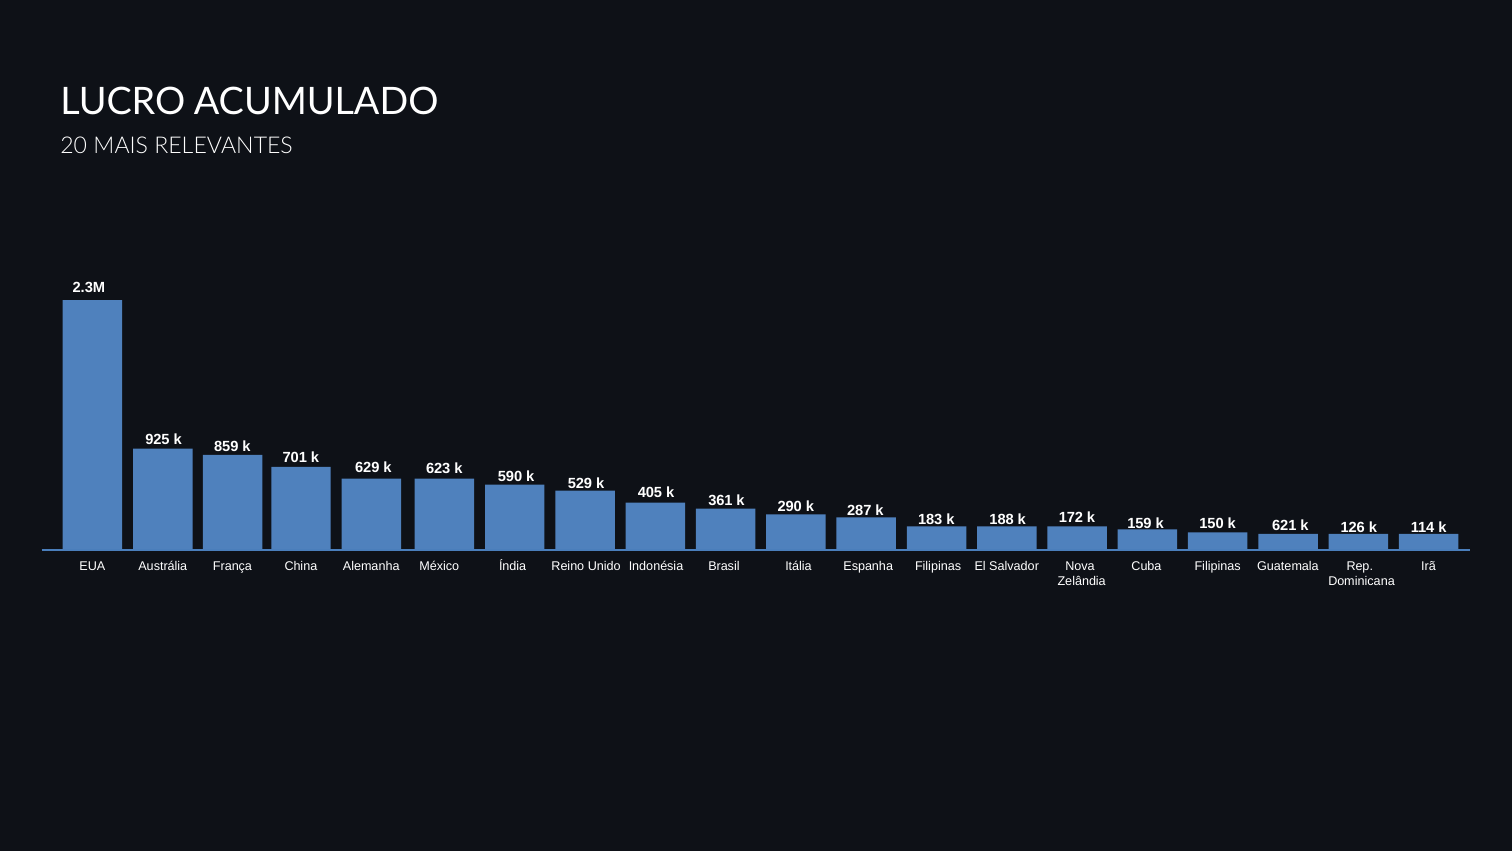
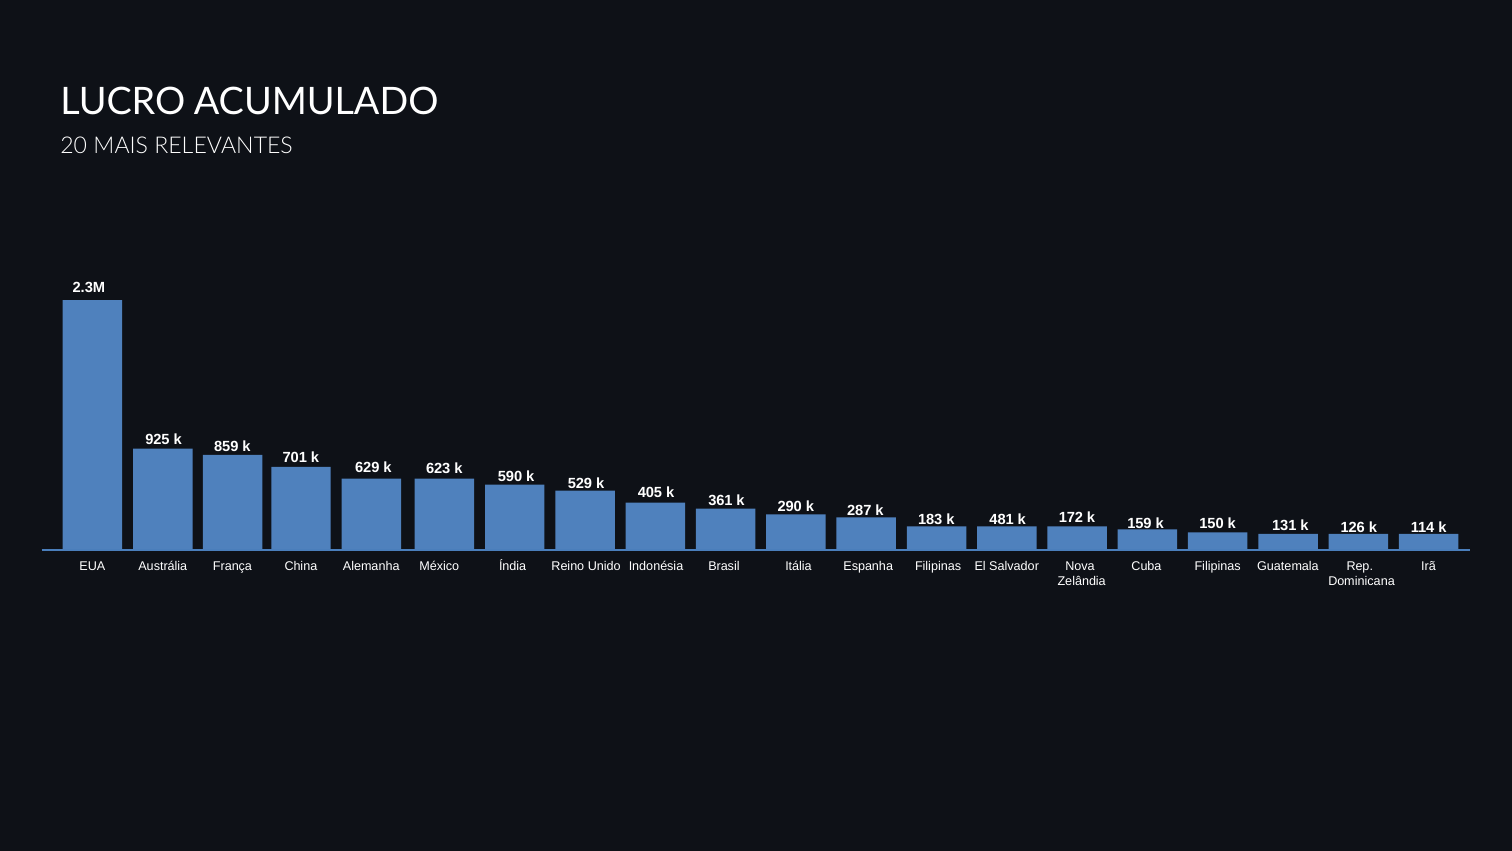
188: 188 -> 481 (1002, 519)
621: 621 -> 131 (1284, 525)
